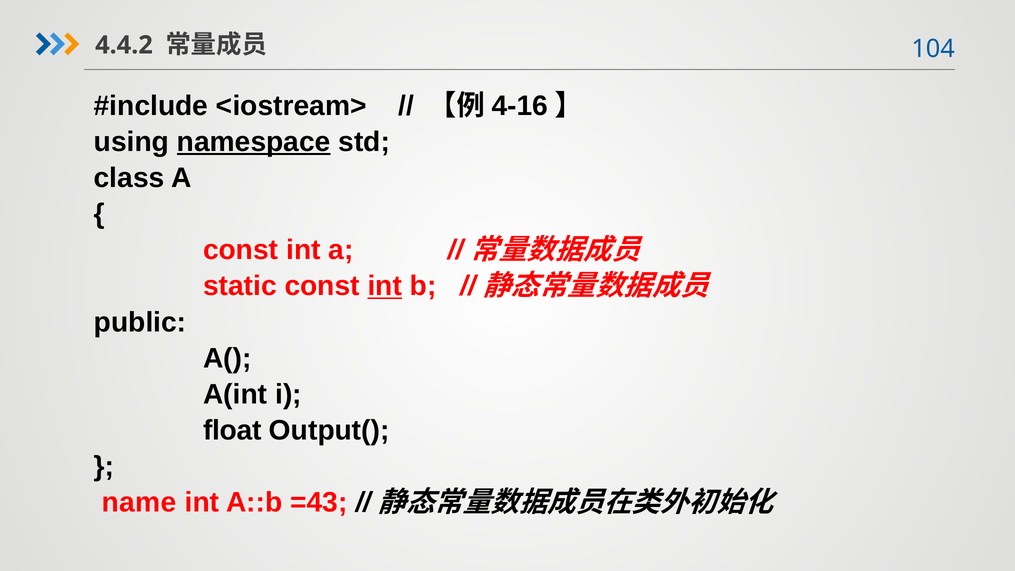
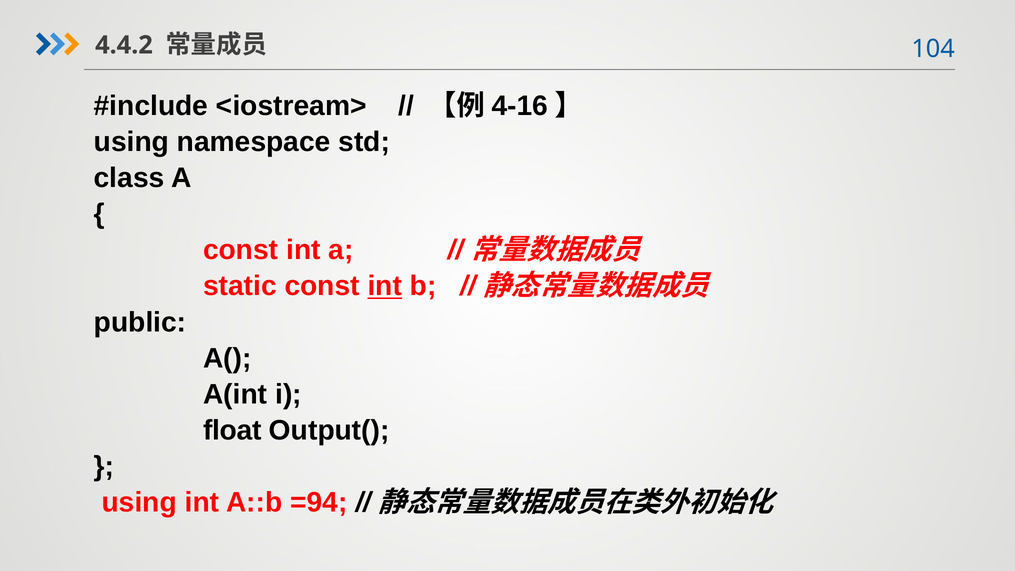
namespace underline: present -> none (254, 142)
name: name -> using (139, 503)
=43: =43 -> =94 (319, 503)
